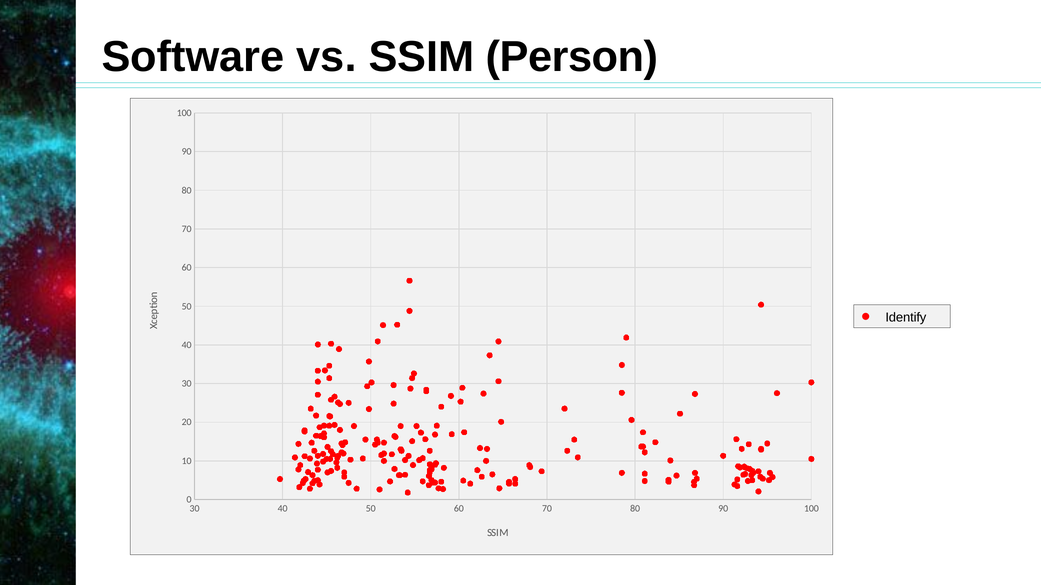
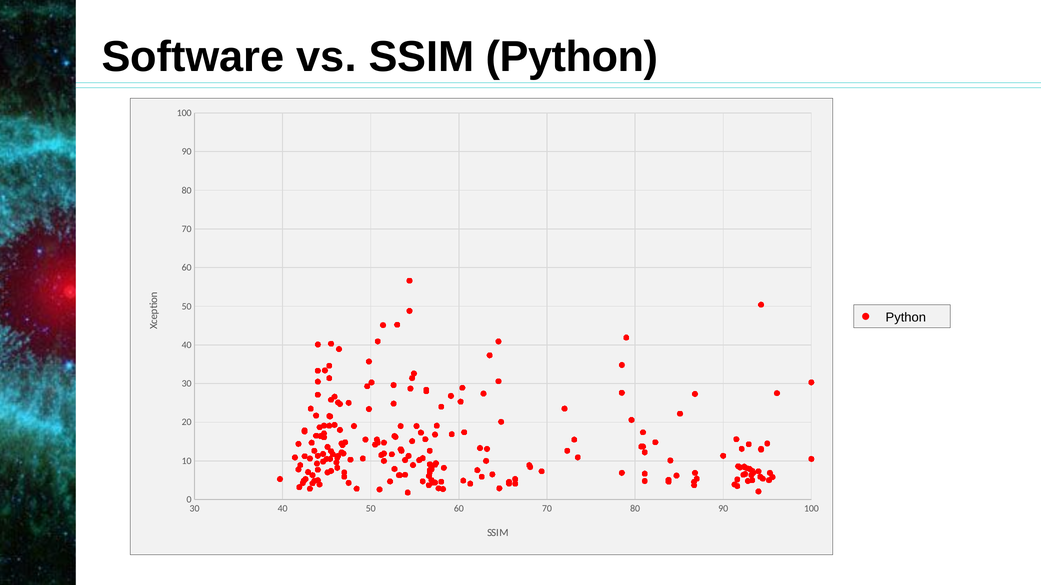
SSIM Person: Person -> Python (572, 57)
Identify: Identify -> Python (906, 318)
